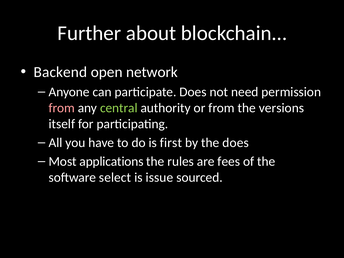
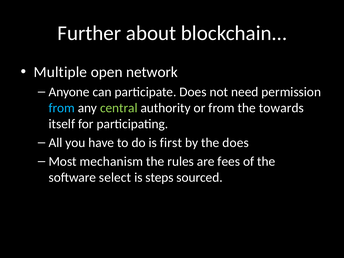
Backend: Backend -> Multiple (60, 72)
from colour: pink -> light blue (62, 108)
versions: versions -> towards (281, 108)
applications: applications -> mechanism (111, 161)
issue: issue -> steps (160, 177)
